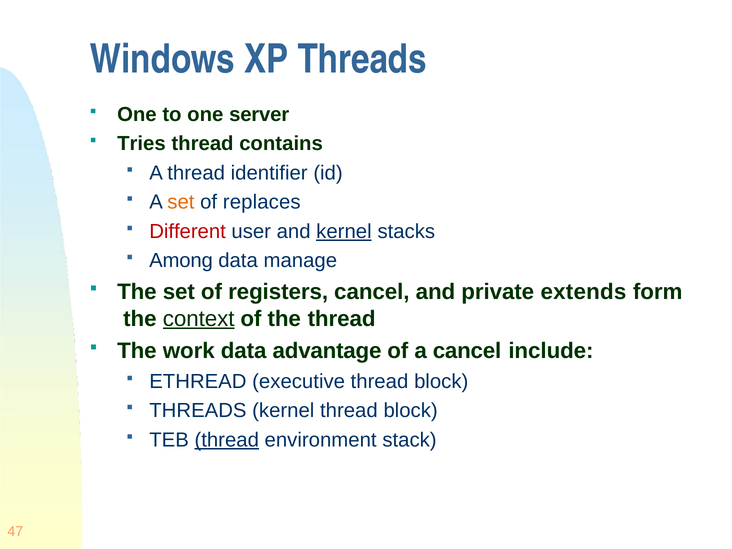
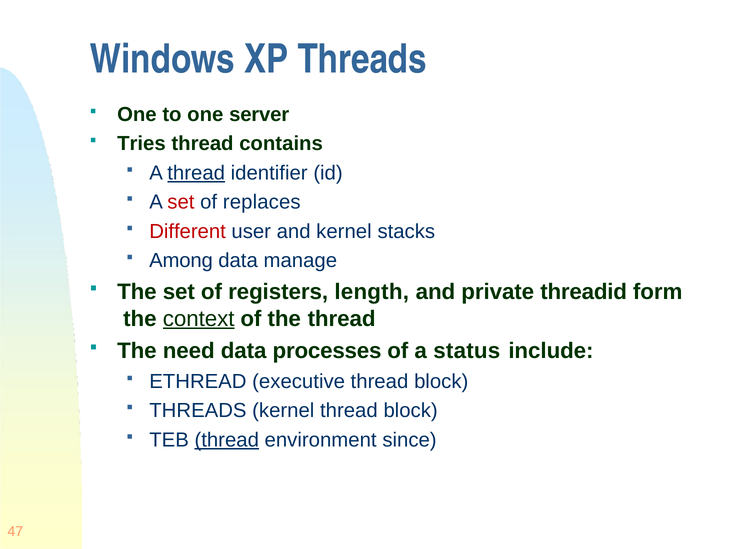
thread underline: none -> present (196, 173)
set colour: orange -> red (181, 202)
kernel underline: present -> none (344, 231)
registers cancel: cancel -> length (372, 292)
extends: extends -> threadid (584, 292)
work: work -> need (189, 351)
advantage: advantage -> processes (327, 351)
a cancel: cancel -> status (467, 351)
stack: stack -> since (410, 440)
